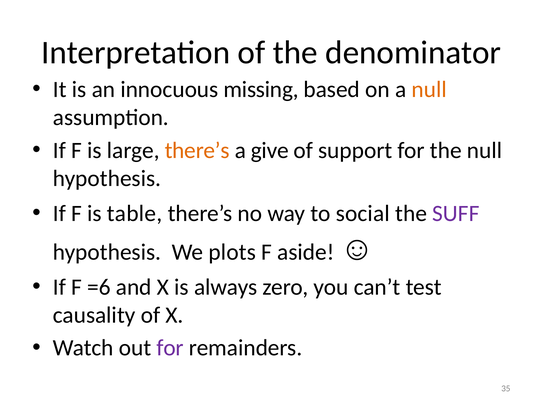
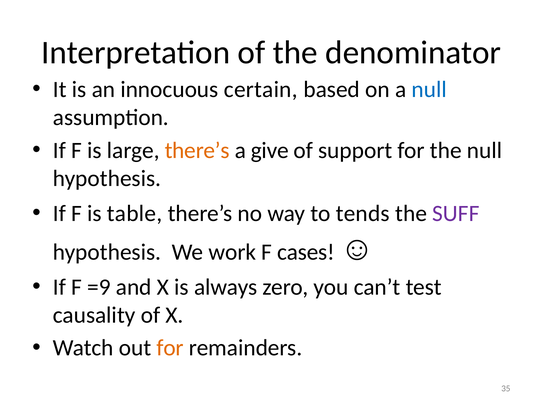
missing: missing -> certain (261, 89)
null colour: orange -> blue (429, 89)
social: social -> tends (363, 214)
plots: plots -> work (232, 252)
aside: aside -> cases (306, 252)
=6: =6 -> =9 (99, 287)
for colour: purple -> orange (170, 348)
